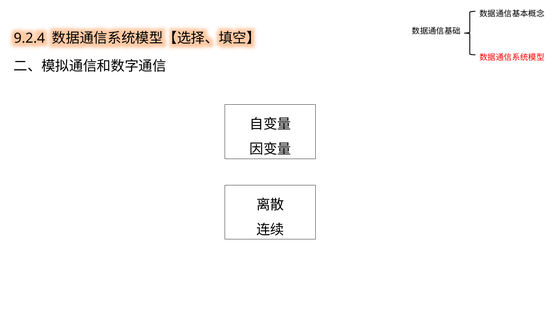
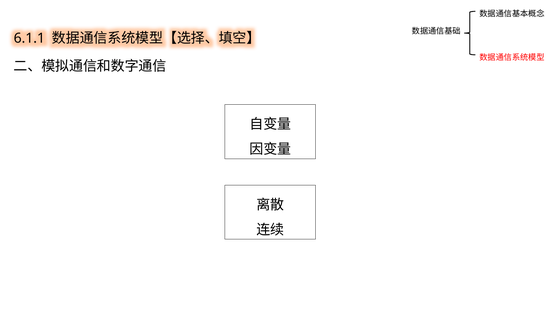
9.2.4: 9.2.4 -> 6.1.1 (29, 38)
